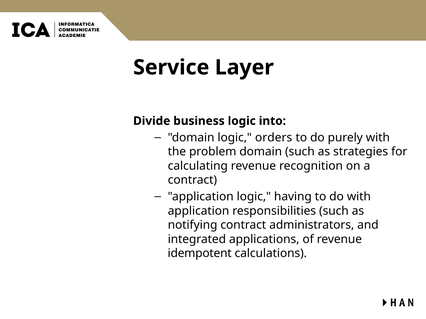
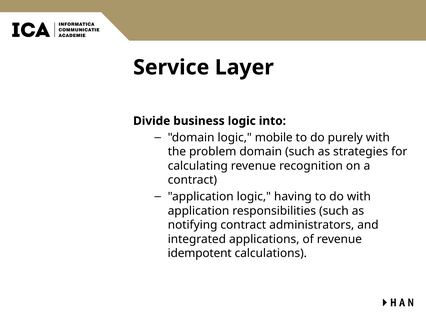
orders: orders -> mobile (274, 138)
